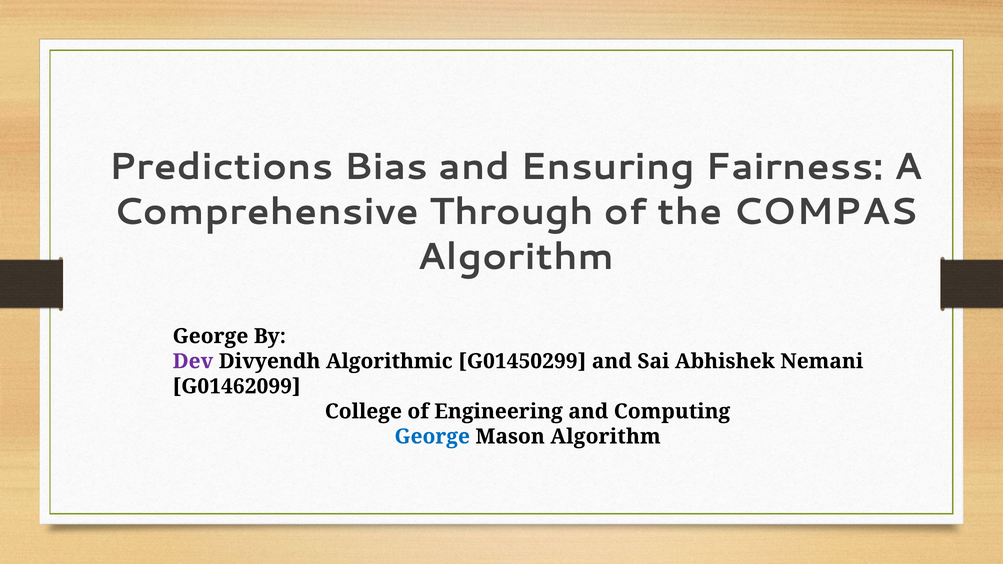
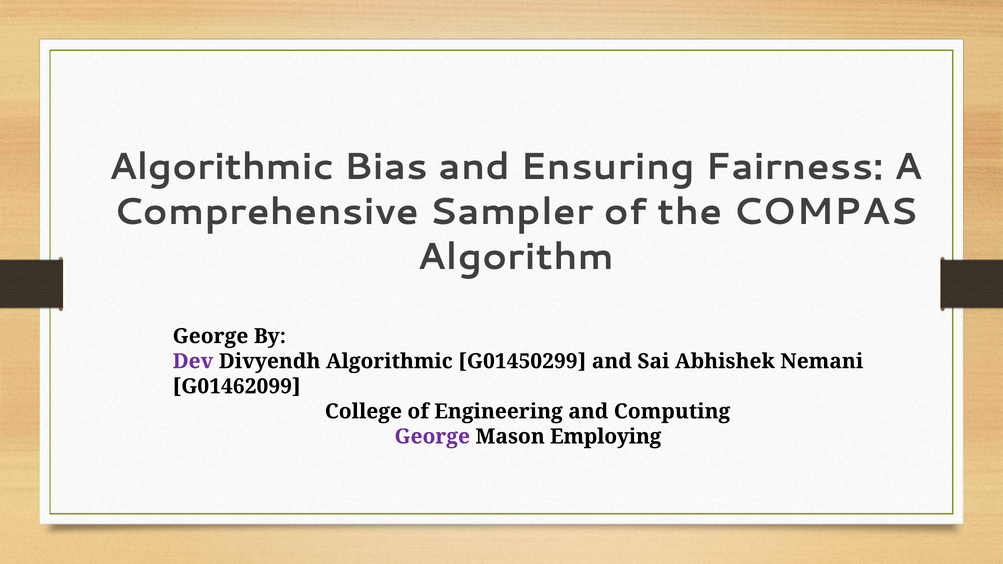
Predictions: Predictions -> Algorithmic (221, 167)
Through: Through -> Sampler (511, 212)
George colour: blue -> purple (432, 437)
Mason Algorithm: Algorithm -> Employing (606, 437)
